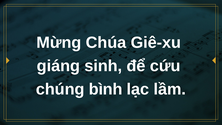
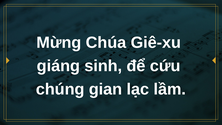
bình: bình -> gian (106, 89)
